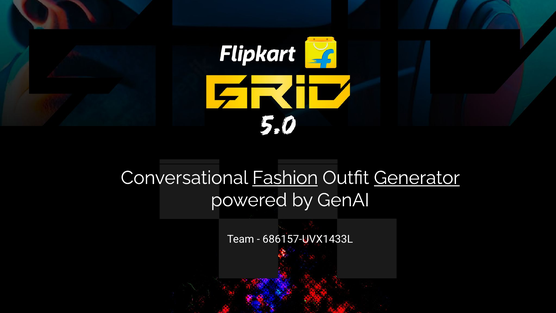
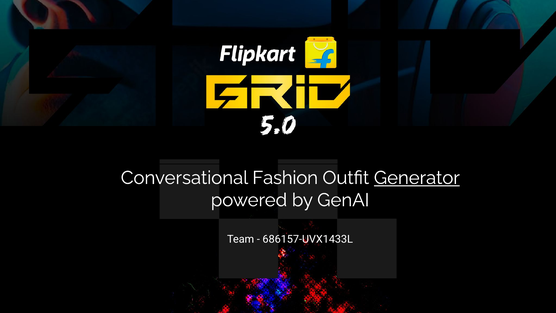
Fashion underline: present -> none (285, 178)
